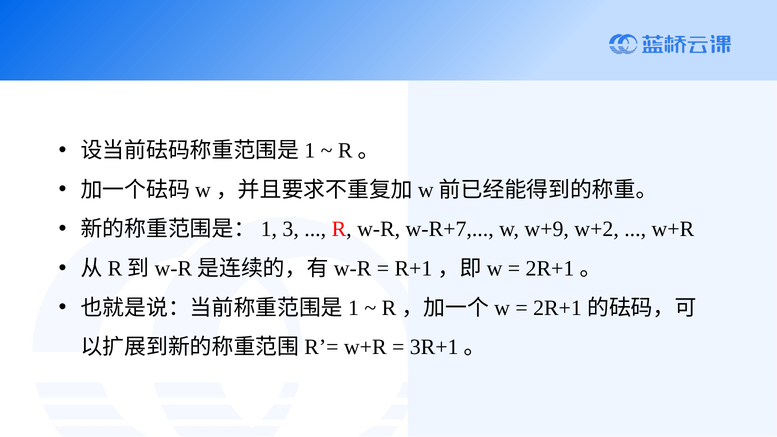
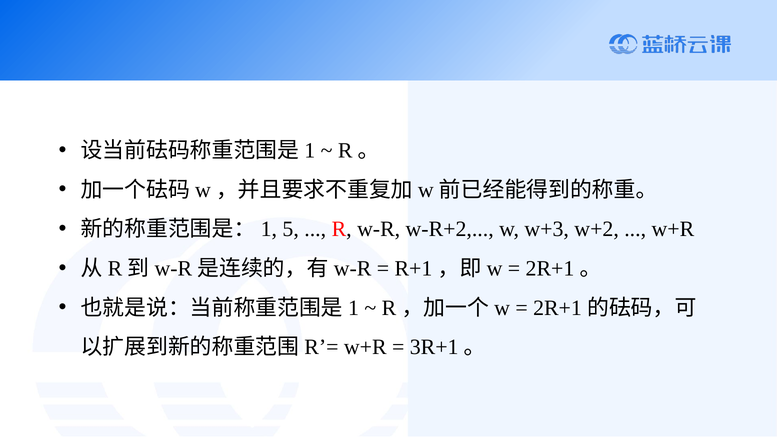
3: 3 -> 5 (291, 229)
w-R+7: w-R+7 -> w-R+2 (450, 229)
w+9: w+9 -> w+3 (547, 229)
